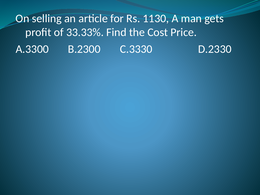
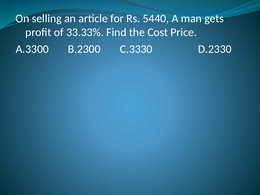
1130: 1130 -> 5440 (156, 18)
